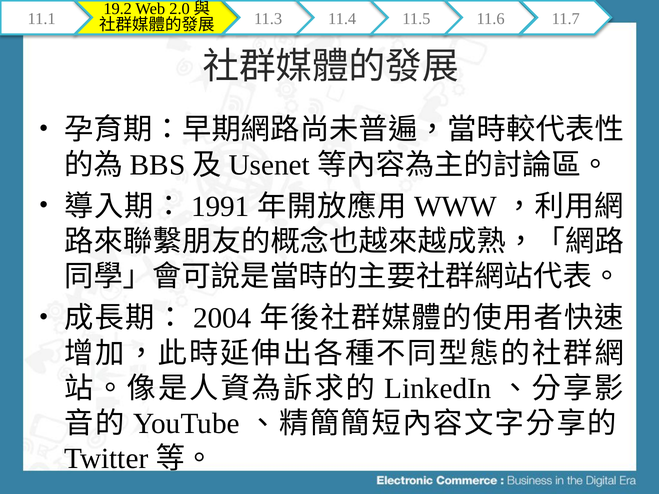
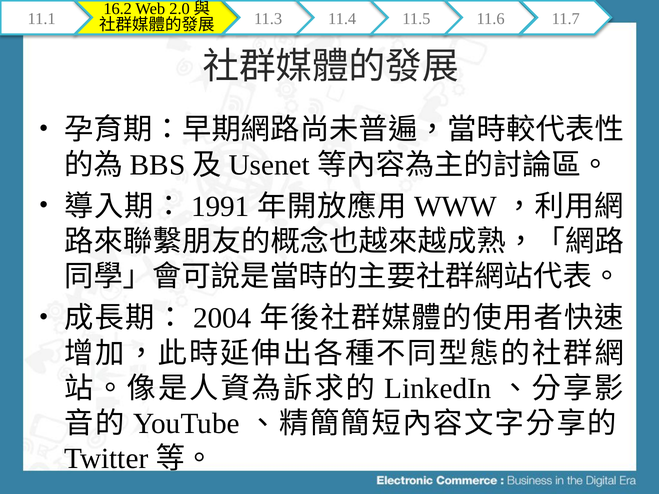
19.2: 19.2 -> 16.2 (118, 9)
